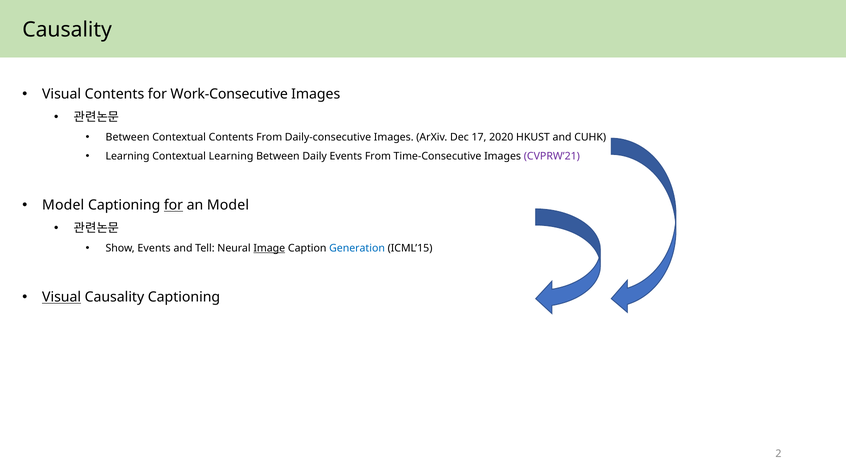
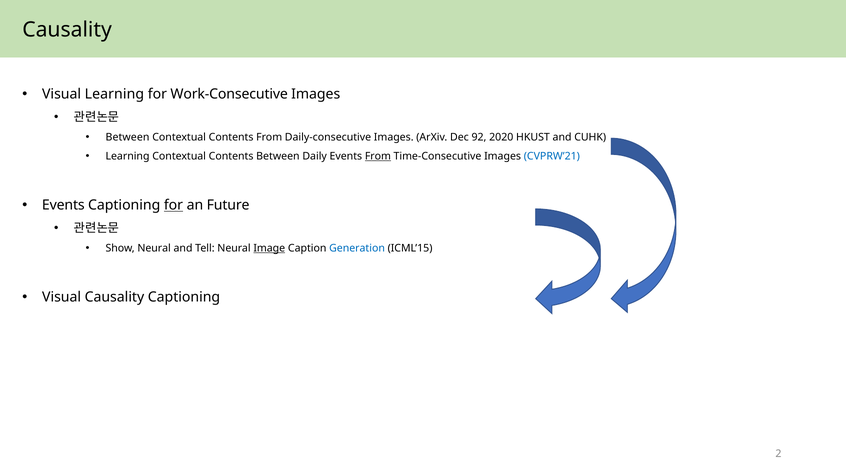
Visual Contents: Contents -> Learning (114, 94)
17: 17 -> 92 (479, 137)
Learning Contextual Learning: Learning -> Contents (231, 156)
From underline: none -> present (378, 156)
CVPRW’21 colour: purple -> blue (552, 156)
Model: Model -> Events (63, 205)
an Model: Model -> Future (228, 205)
Show Events: Events -> Neural (154, 248)
Visual underline: present -> none (62, 297)
